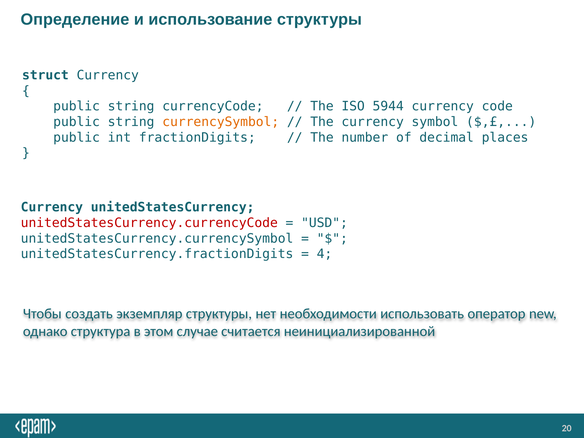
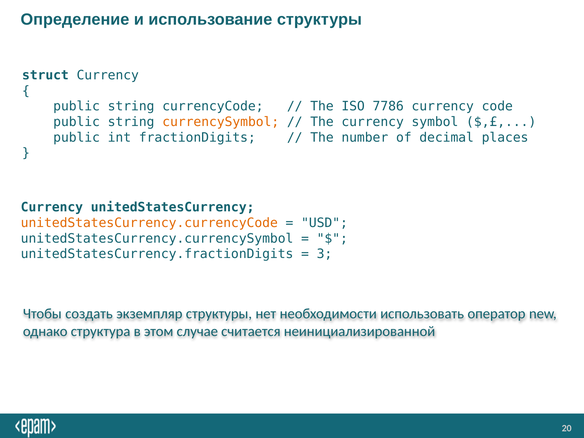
5944: 5944 -> 7786 (388, 106)
unitedStatesCurrency.currencyCode colour: red -> orange (149, 223)
4: 4 -> 3 (325, 254)
